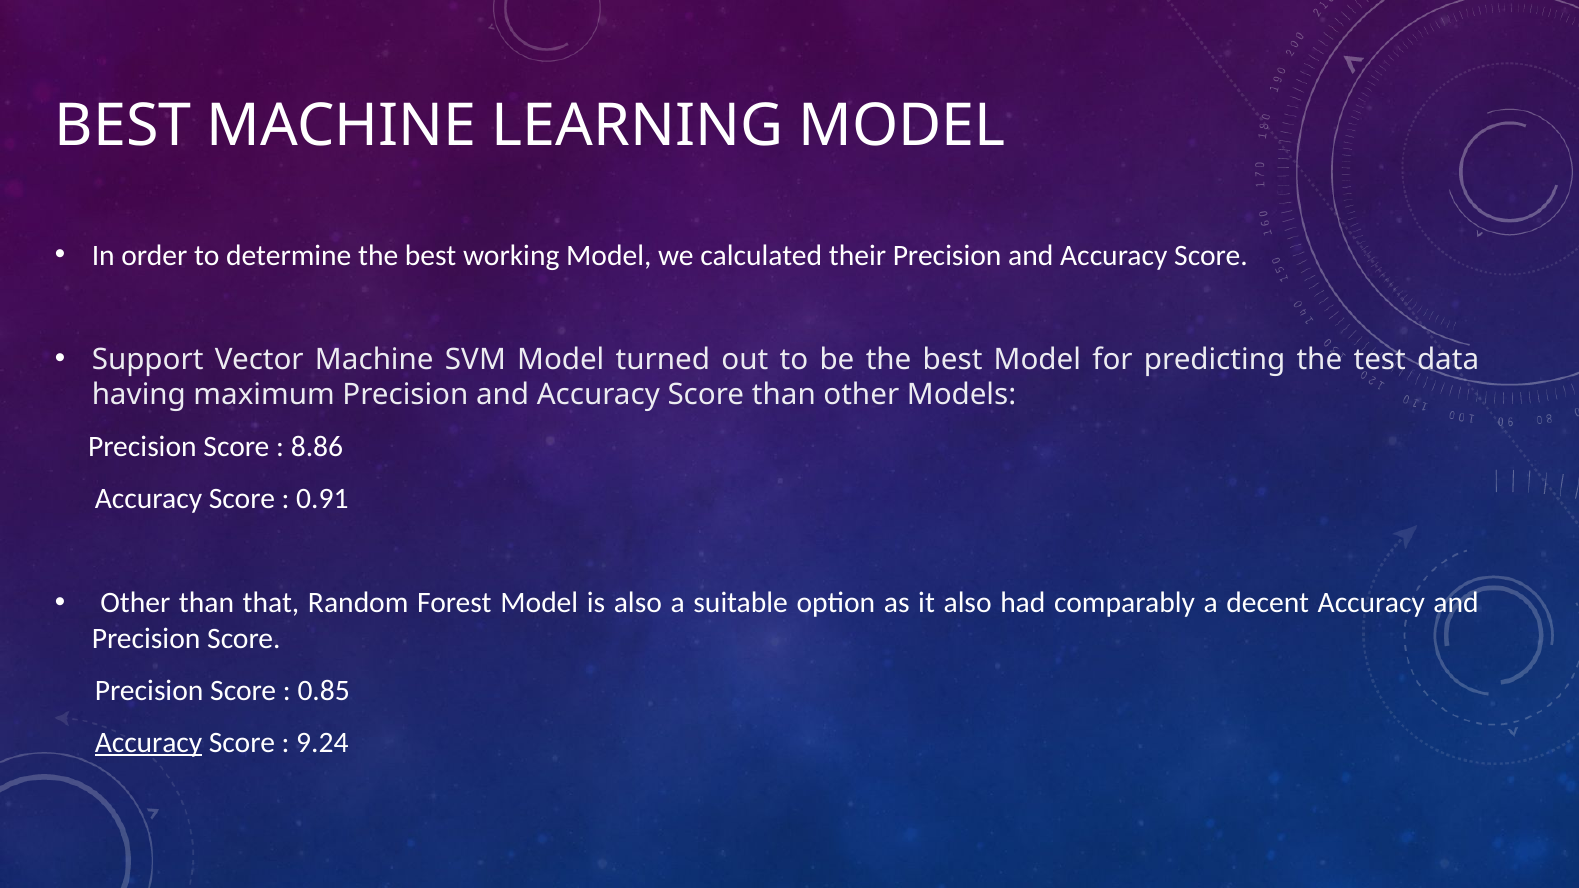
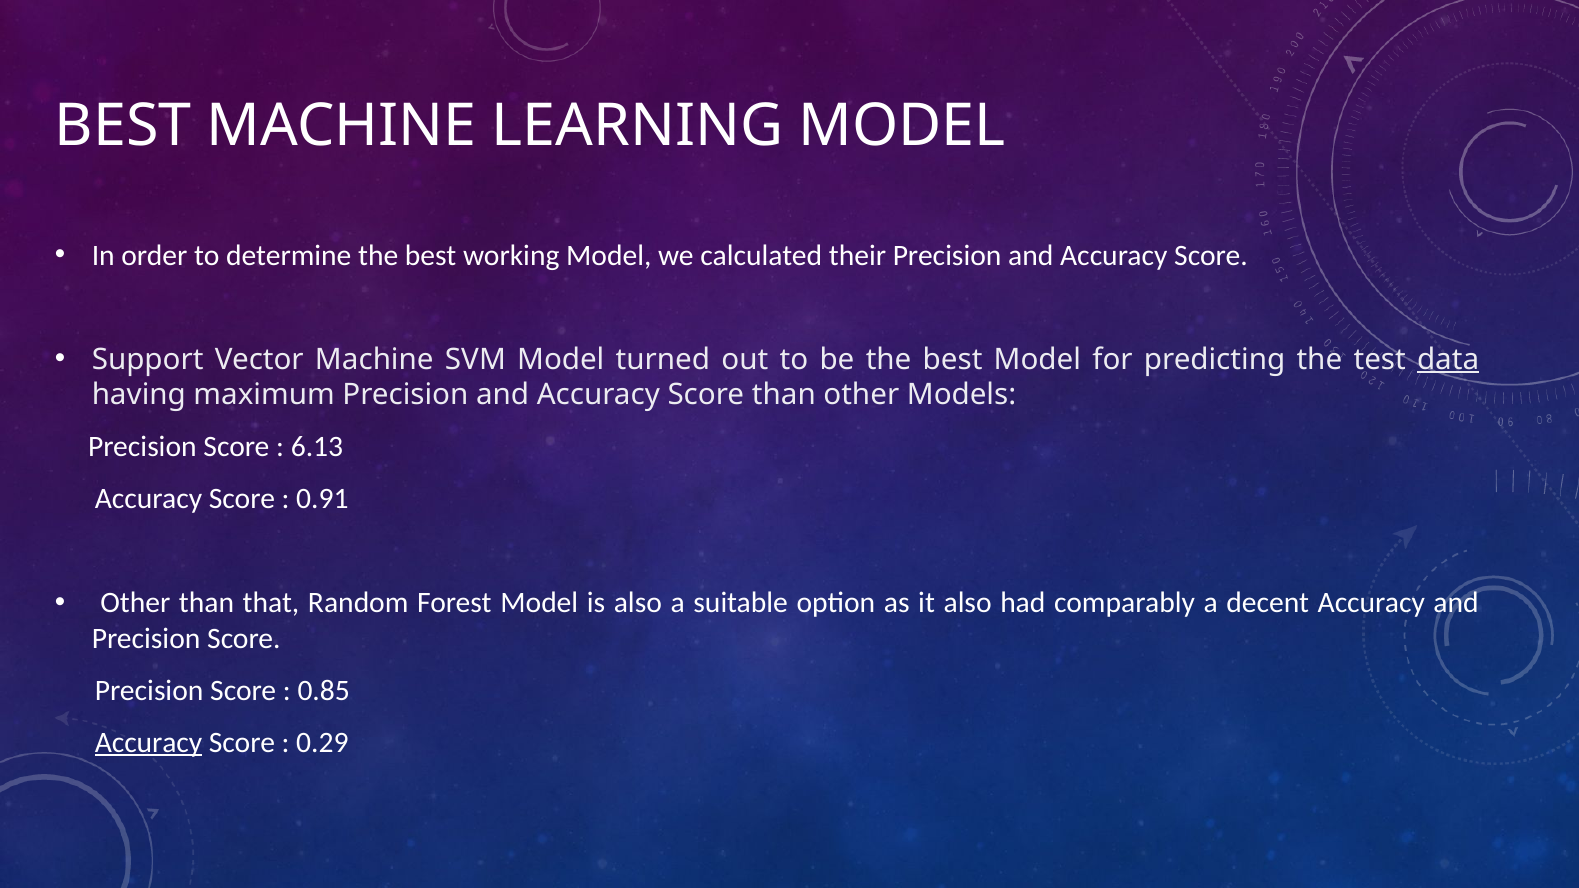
data underline: none -> present (1448, 360)
8.86: 8.86 -> 6.13 (317, 447)
9.24: 9.24 -> 0.29 (322, 743)
